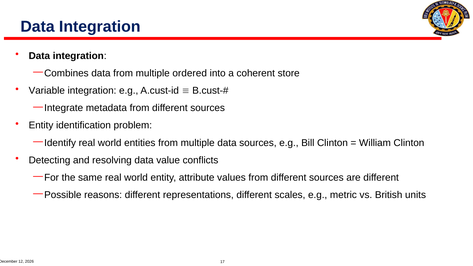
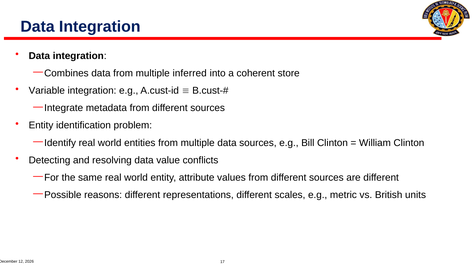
ordered: ordered -> inferred (190, 73)
